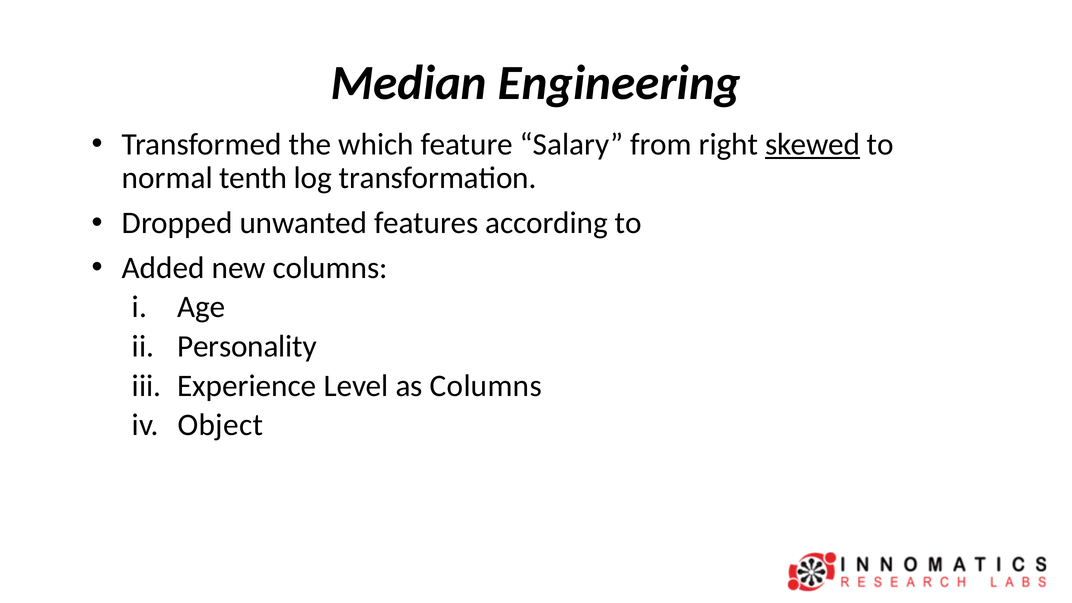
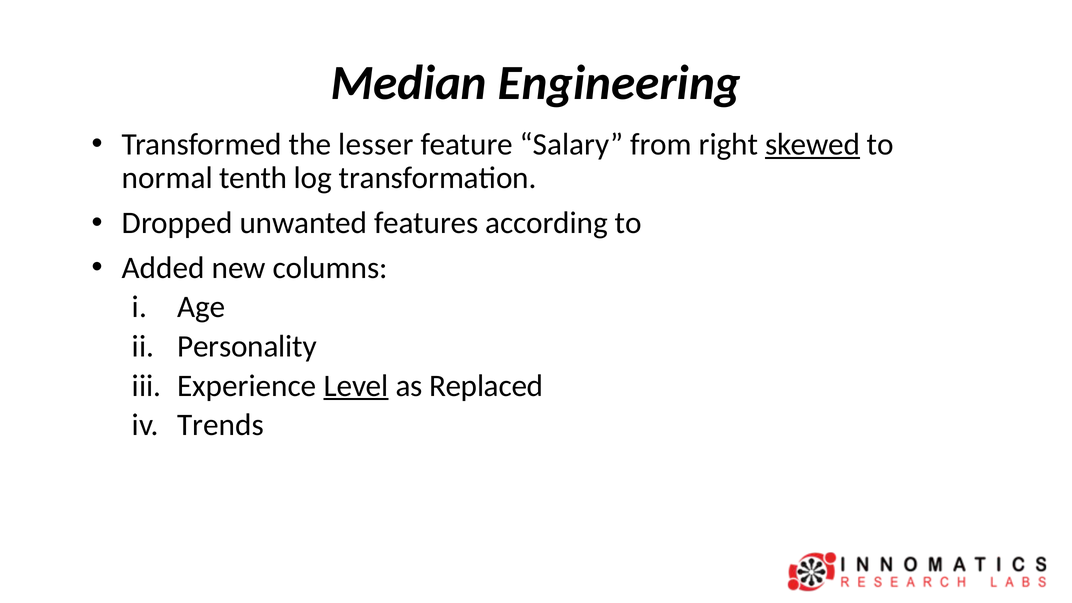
which: which -> lesser (376, 144)
Level underline: none -> present (356, 386)
as Columns: Columns -> Replaced (486, 386)
Object: Object -> Trends (220, 425)
